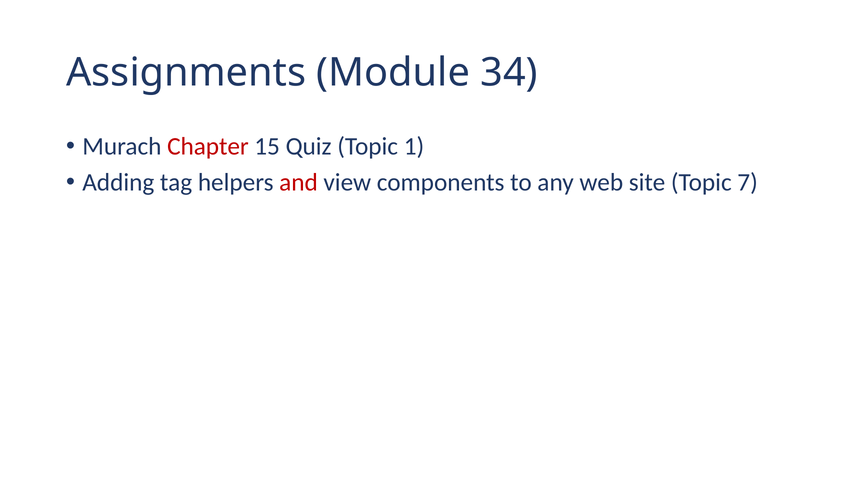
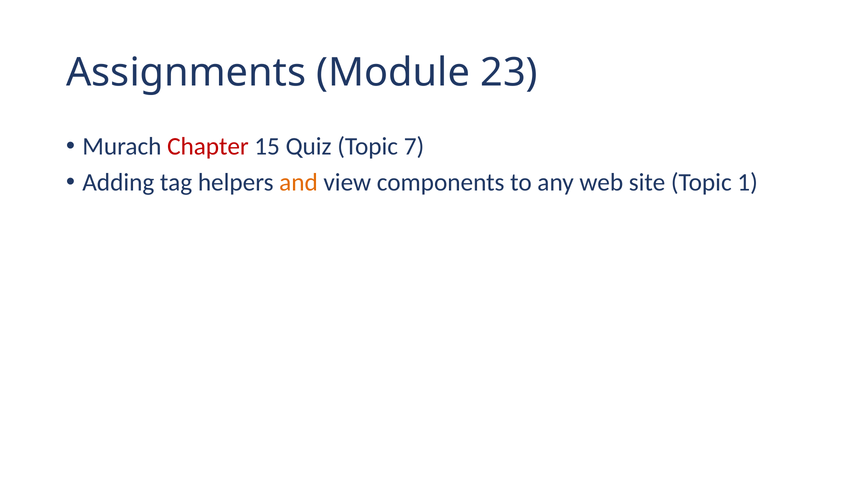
34: 34 -> 23 (509, 73)
1: 1 -> 7 (414, 147)
and colour: red -> orange (299, 183)
7: 7 -> 1 (748, 183)
